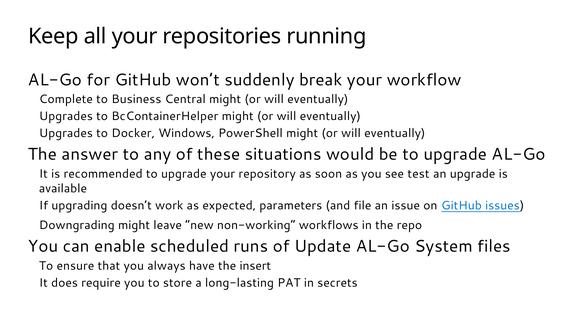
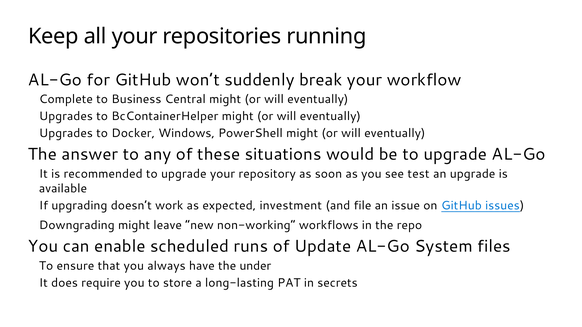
parameters: parameters -> investment (291, 206)
insert: insert -> under (255, 266)
